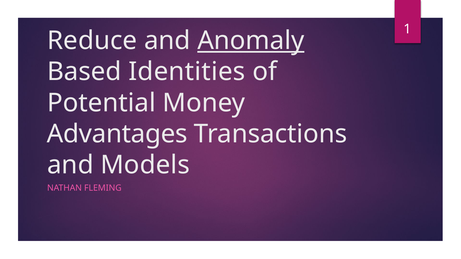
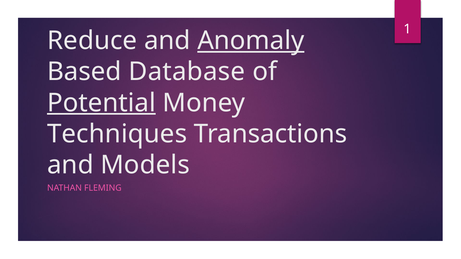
Identities: Identities -> Database (187, 72)
Potential underline: none -> present (101, 103)
Advantages: Advantages -> Techniques (117, 134)
